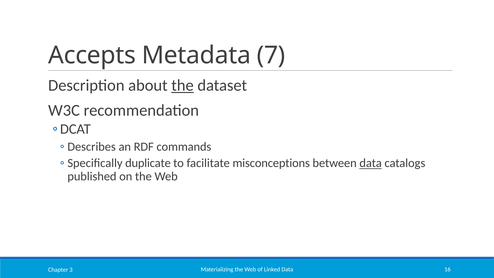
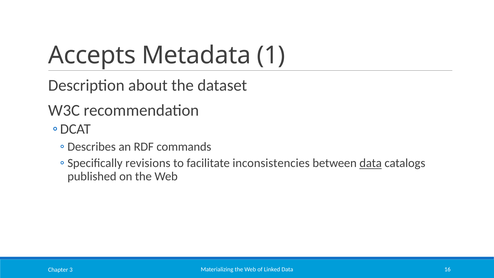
7: 7 -> 1 (271, 55)
the underline: present -> none (183, 85)
duplicate: duplicate -> revisions (148, 163)
misconceptions: misconceptions -> inconsistencies (271, 163)
